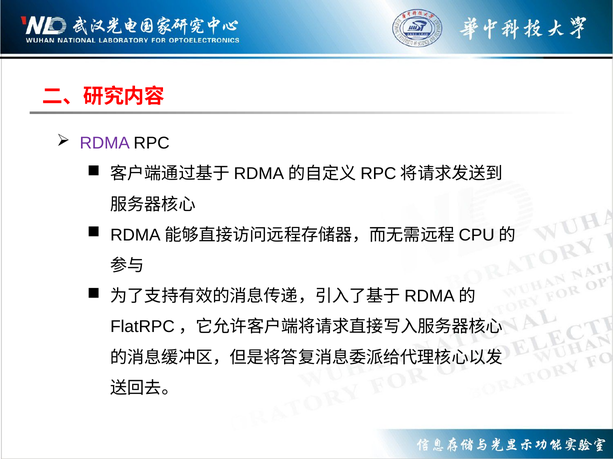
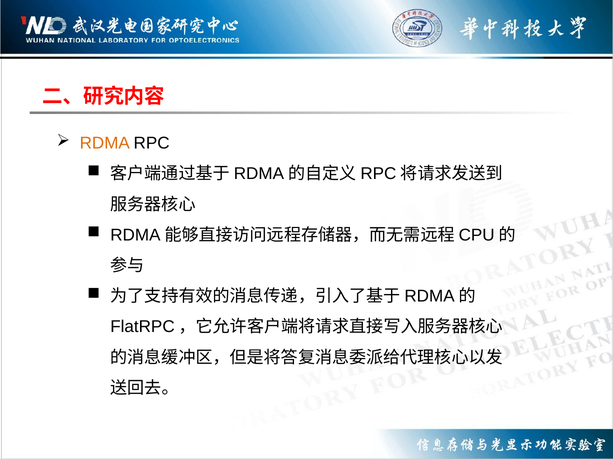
RDMA colour: purple -> orange (105, 143)
